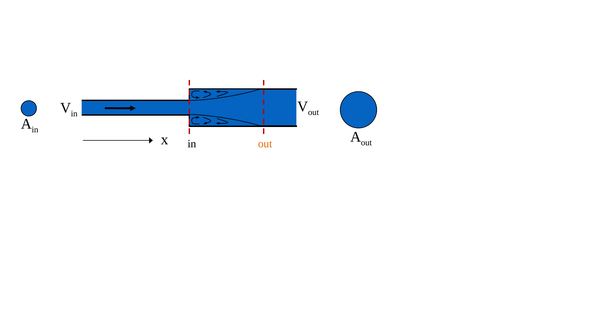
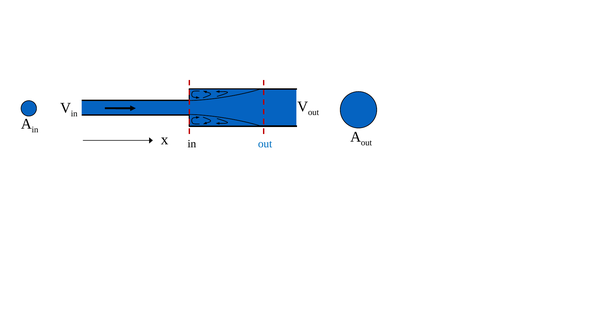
out colour: orange -> blue (265, 144)
